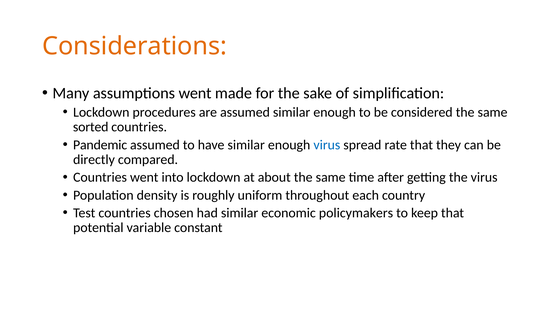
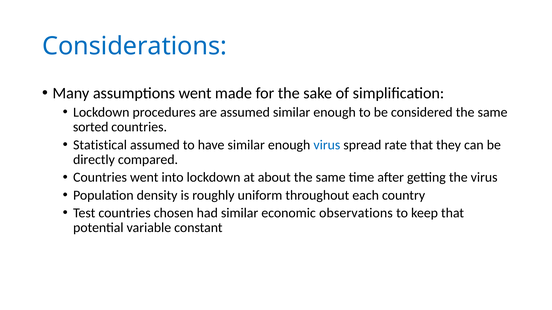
Considerations colour: orange -> blue (135, 46)
Pandemic: Pandemic -> Statistical (100, 145)
policymakers: policymakers -> observations (356, 213)
